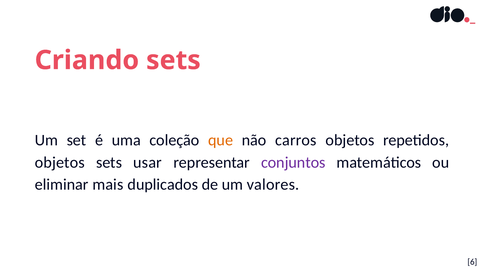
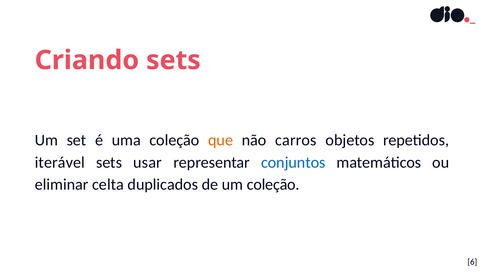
objetos: objetos -> iterável (60, 163)
conjuntos colour: purple -> blue (293, 163)
mais: mais -> celta (108, 185)
um valores: valores -> coleção (273, 185)
